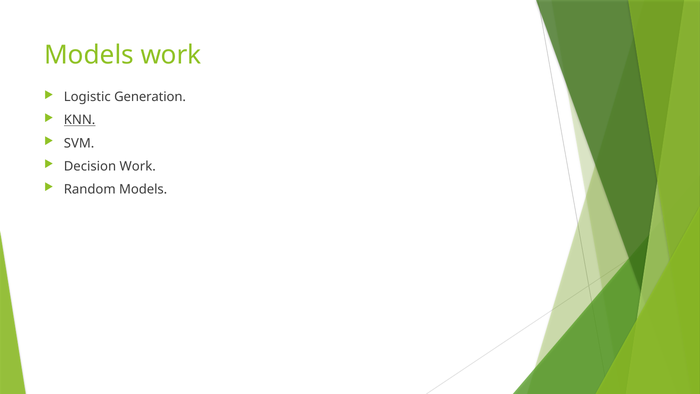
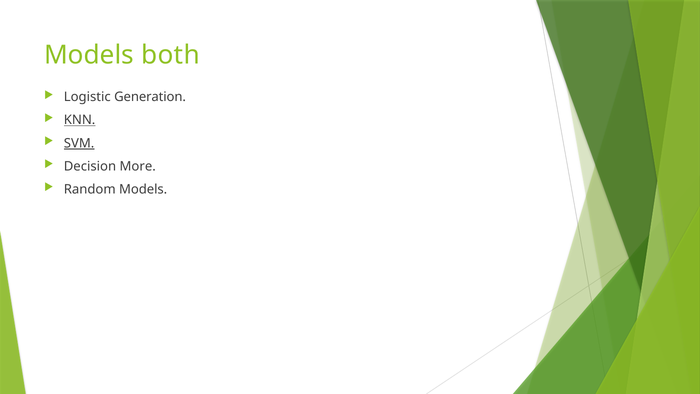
Models work: work -> both (171, 55)
SVM underline: none -> present (79, 143)
Decision Work: Work -> More (138, 166)
